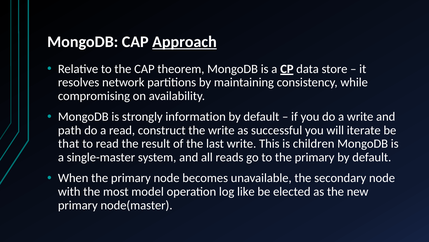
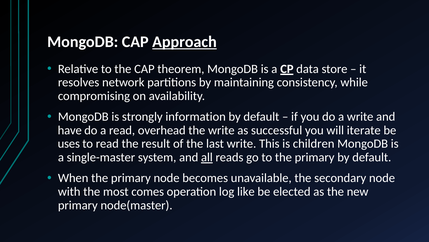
path: path -> have (70, 130)
construct: construct -> overhead (162, 130)
that: that -> uses (69, 143)
all underline: none -> present (207, 157)
model: model -> comes (148, 191)
